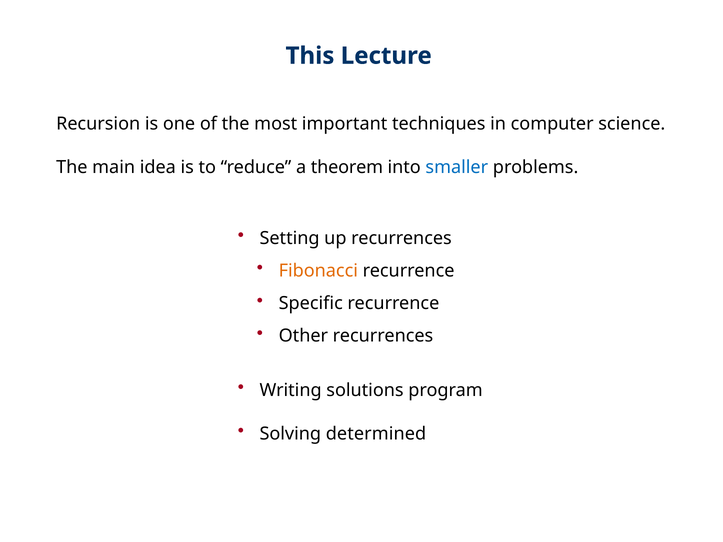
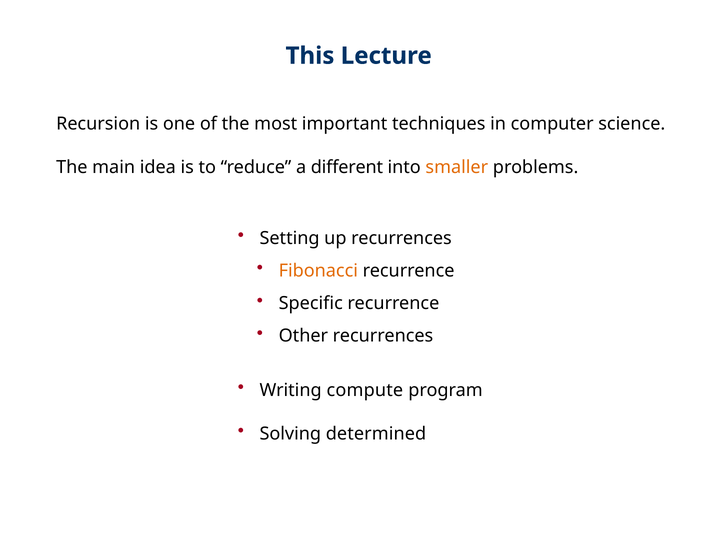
theorem: theorem -> different (347, 167)
smaller colour: blue -> orange (457, 167)
solutions: solutions -> compute (365, 390)
